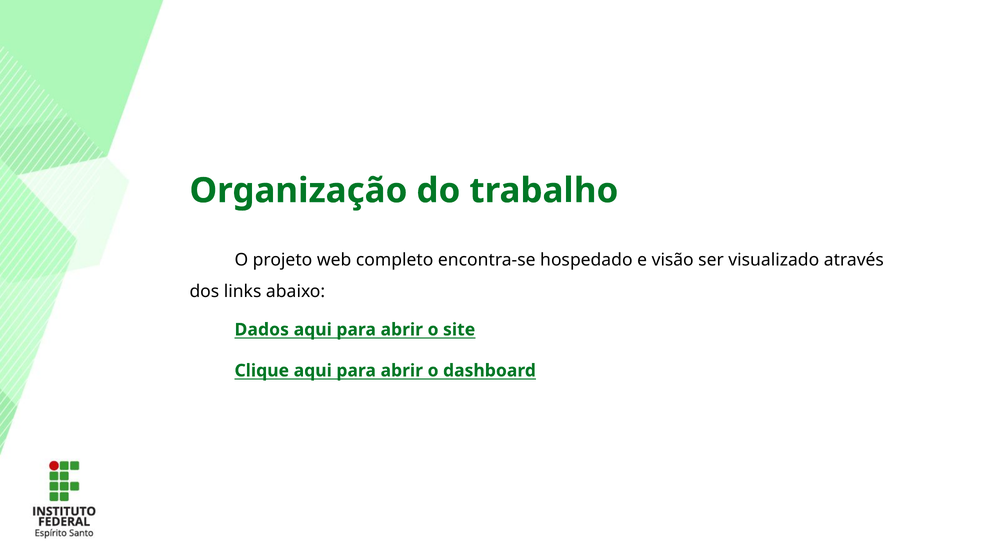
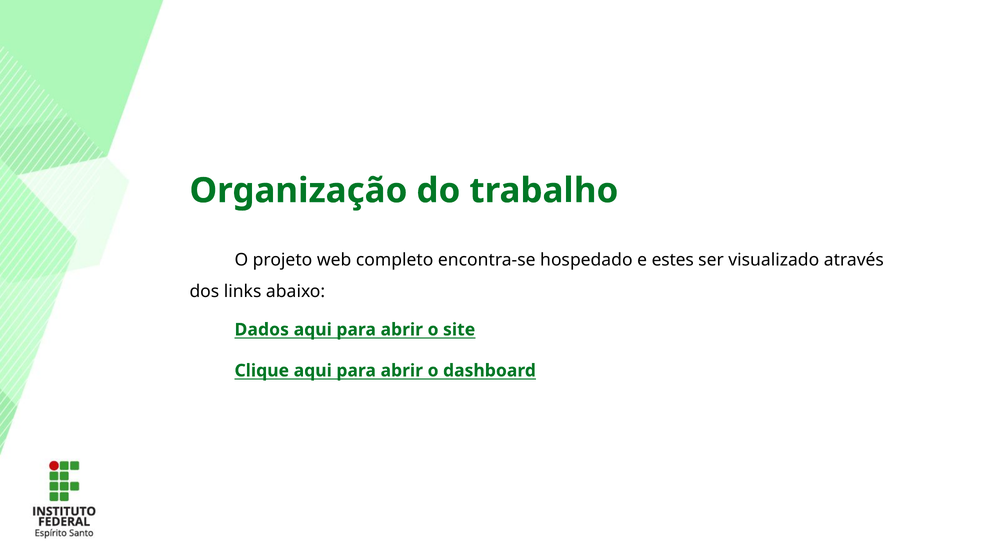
visão: visão -> estes (673, 260)
